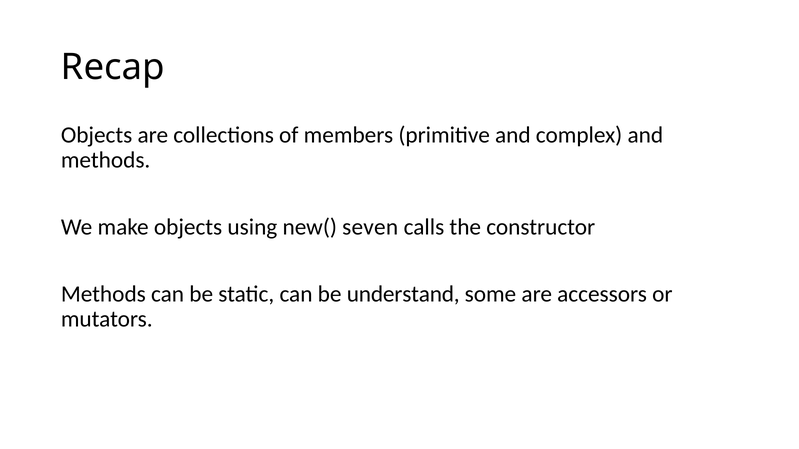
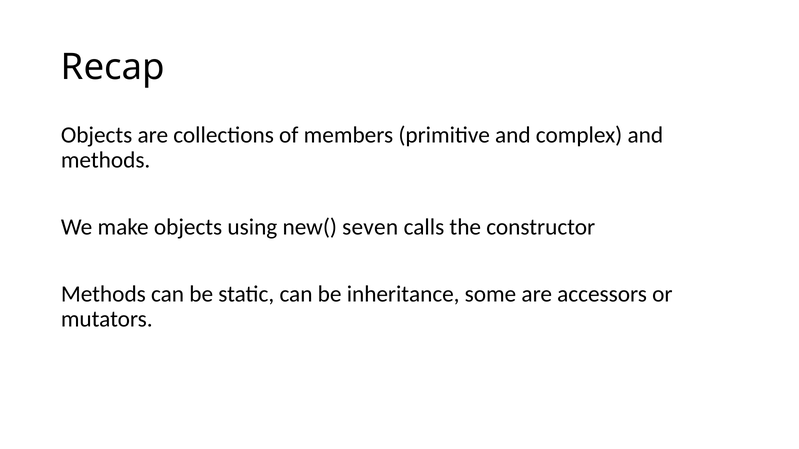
understand: understand -> inheritance (403, 294)
